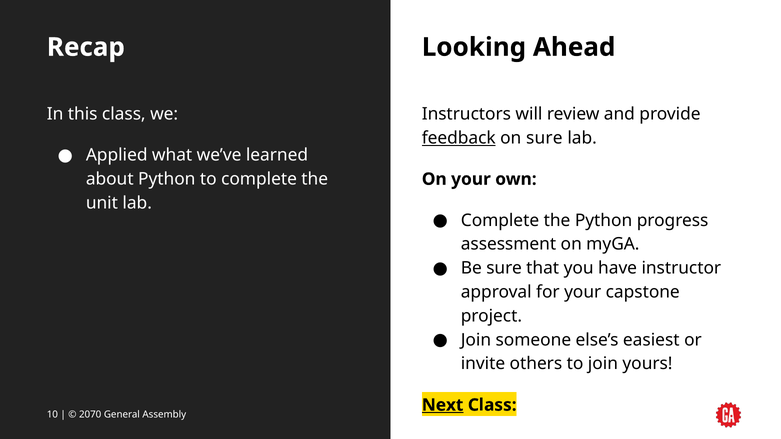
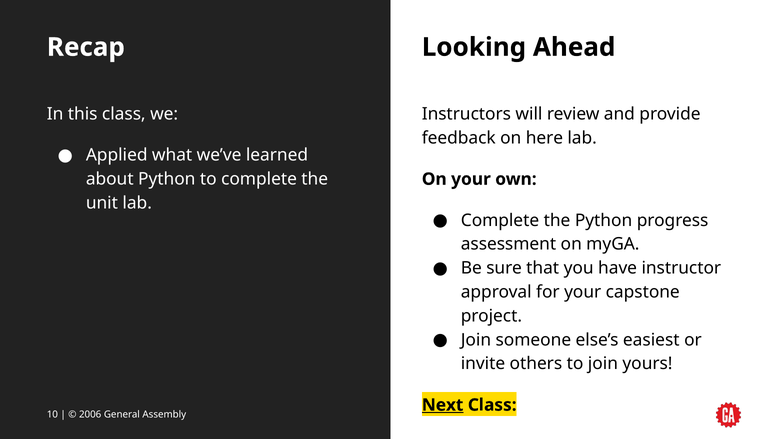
feedback underline: present -> none (459, 138)
on sure: sure -> here (544, 138)
2070: 2070 -> 2006 (90, 415)
